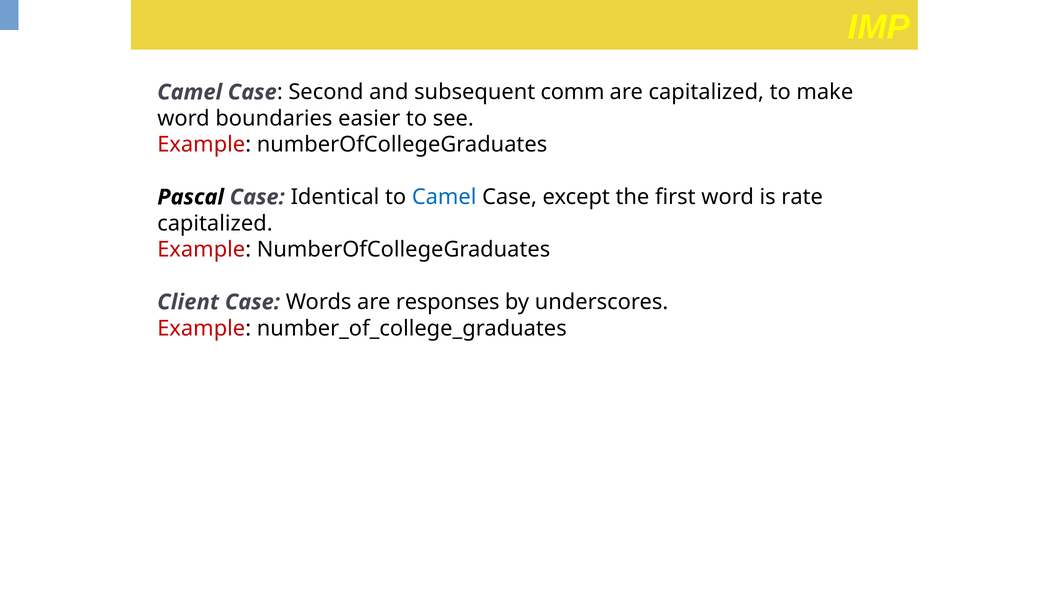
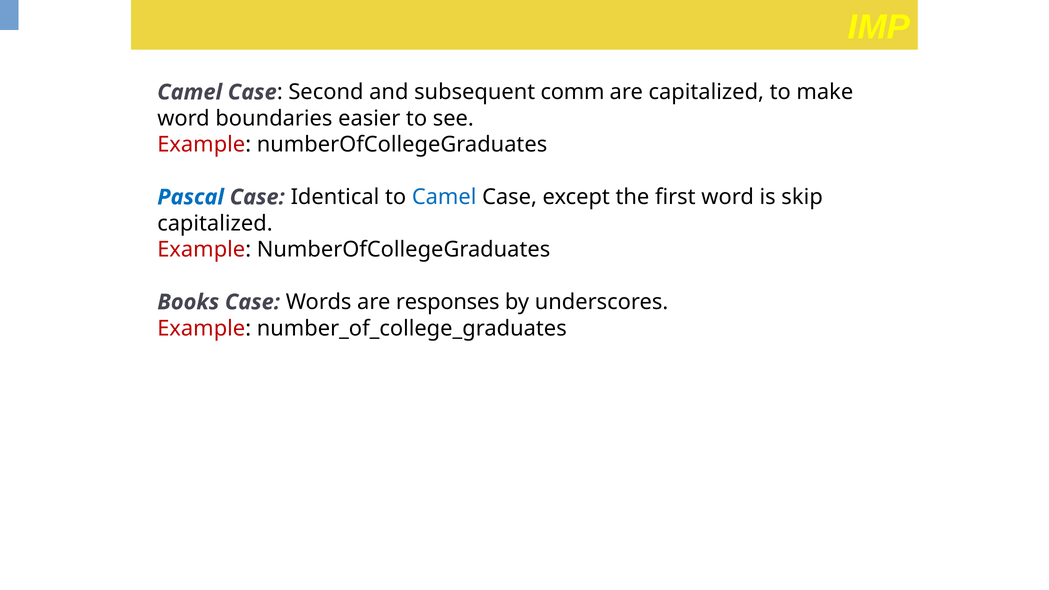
Pascal colour: black -> blue (191, 197)
rate: rate -> skip (802, 197)
Client: Client -> Books (188, 302)
